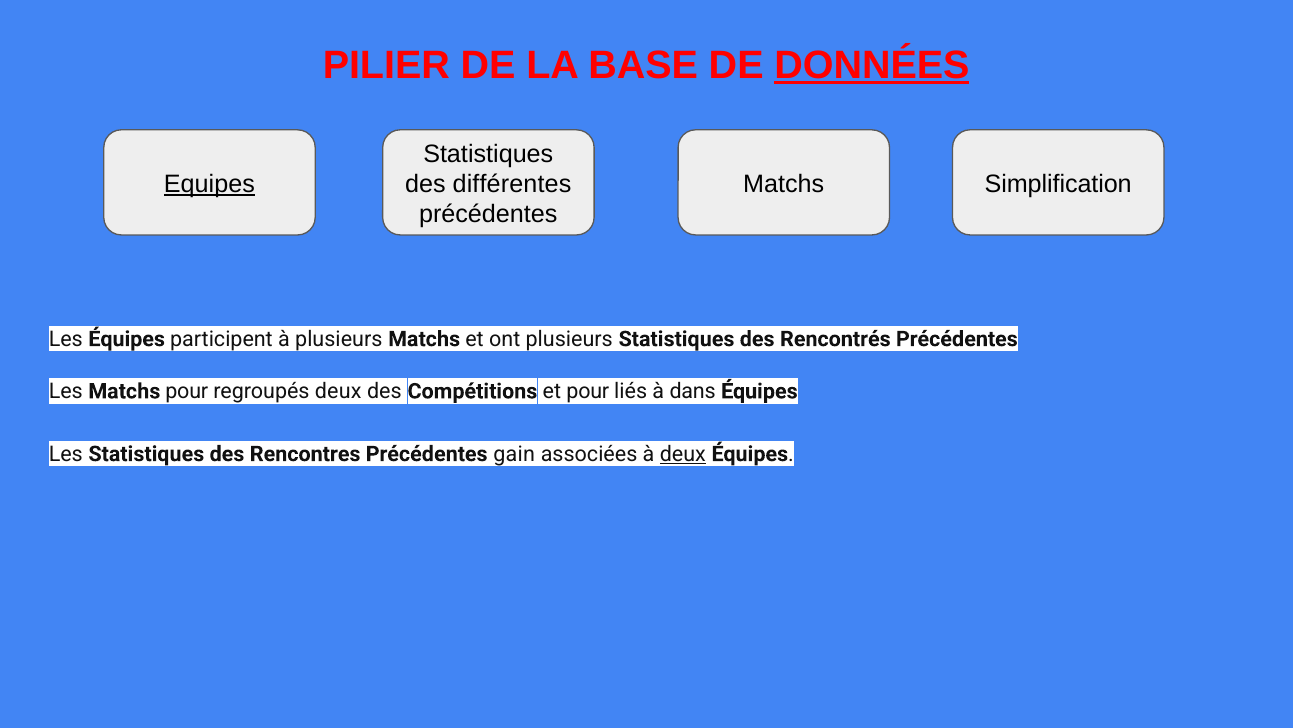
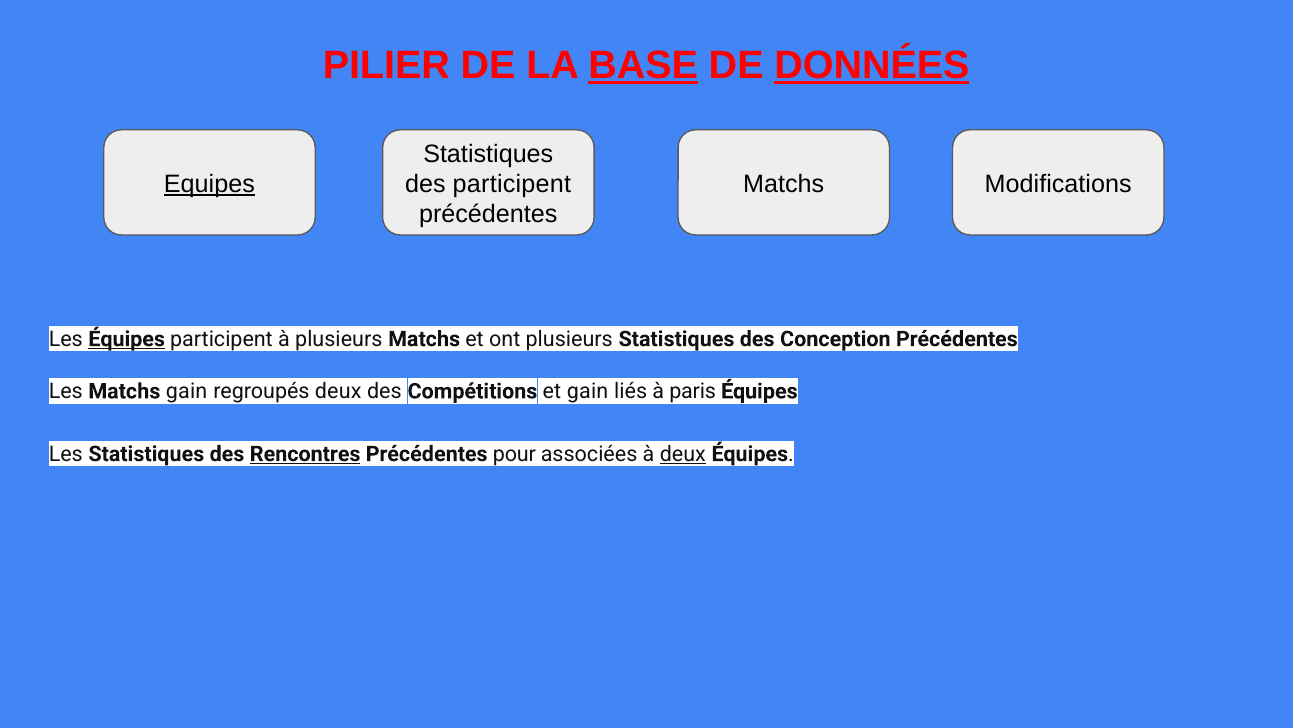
BASE underline: none -> present (643, 66)
des différentes: différentes -> participent (512, 184)
Simplification: Simplification -> Modifications (1058, 184)
Équipes underline: none -> present (127, 339)
Rencontrés: Rencontrés -> Conception (835, 339)
Matchs pour: pour -> gain (187, 391)
et pour: pour -> gain (588, 391)
dans: dans -> paris (693, 391)
Rencontres underline: none -> present (305, 454)
gain: gain -> pour (514, 454)
